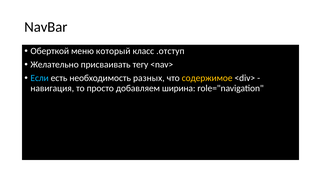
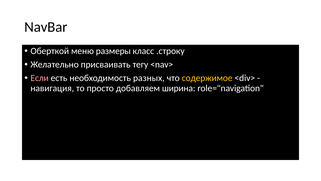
который: который -> размеры (113, 51)
.отступ: .отступ -> .строку (170, 51)
Если colour: light blue -> pink (40, 78)
